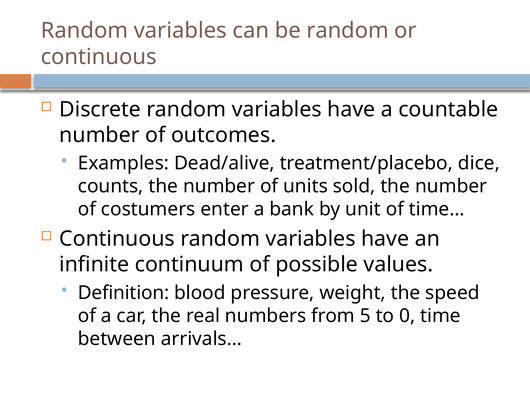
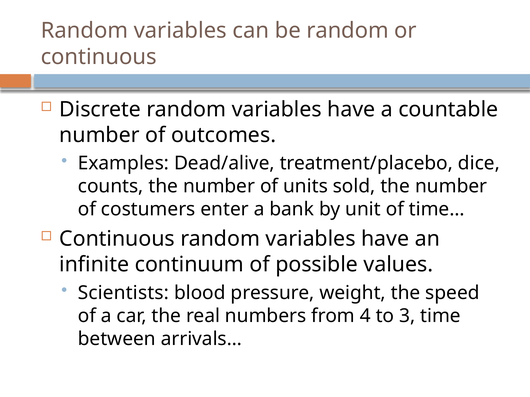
Definition: Definition -> Scientists (123, 293)
5: 5 -> 4 (365, 316)
0: 0 -> 3 (407, 316)
